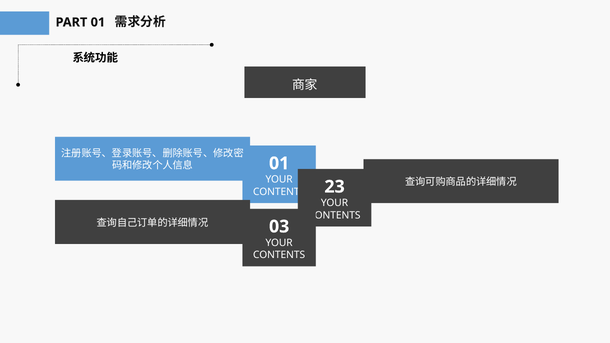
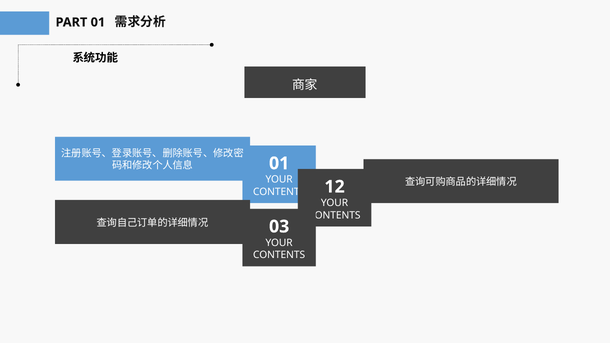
23: 23 -> 12 (335, 187)
